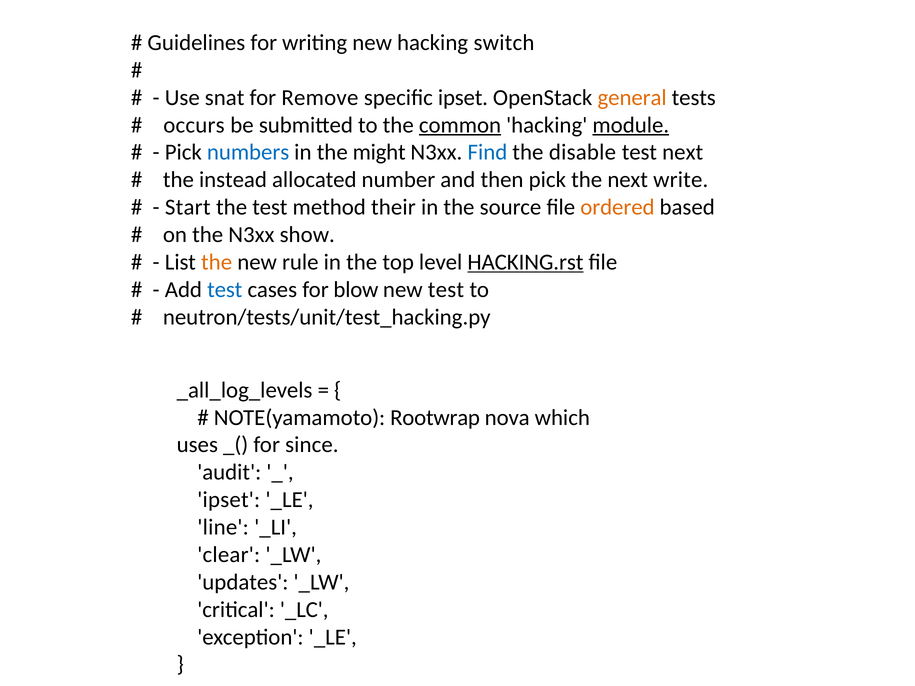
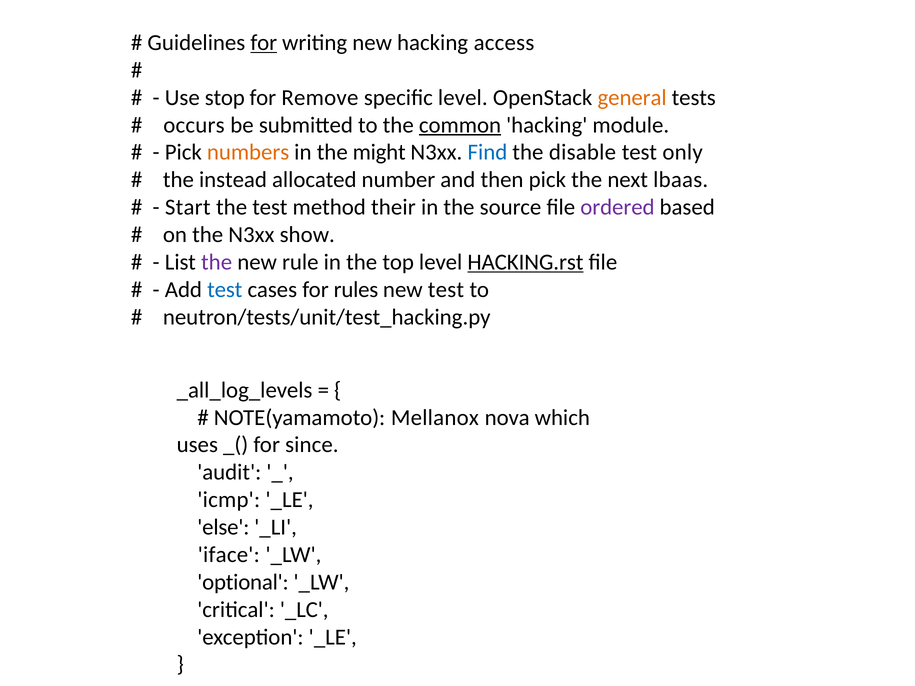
for underline: none -> present (264, 43)
switch: switch -> access (504, 43)
snat: snat -> stop (225, 98)
specific ipset: ipset -> level (463, 98)
module underline: present -> none (631, 125)
numbers colour: blue -> orange (248, 152)
test next: next -> only (683, 152)
write: write -> lbaas (681, 180)
ordered colour: orange -> purple (617, 207)
the colour: orange -> purple (217, 262)
blow: blow -> rules (356, 290)
Rootwrap: Rootwrap -> Mellanox (435, 418)
ipset: ipset -> icmp (229, 500)
line: line -> else (223, 527)
clear: clear -> iface (229, 555)
updates: updates -> optional (243, 582)
